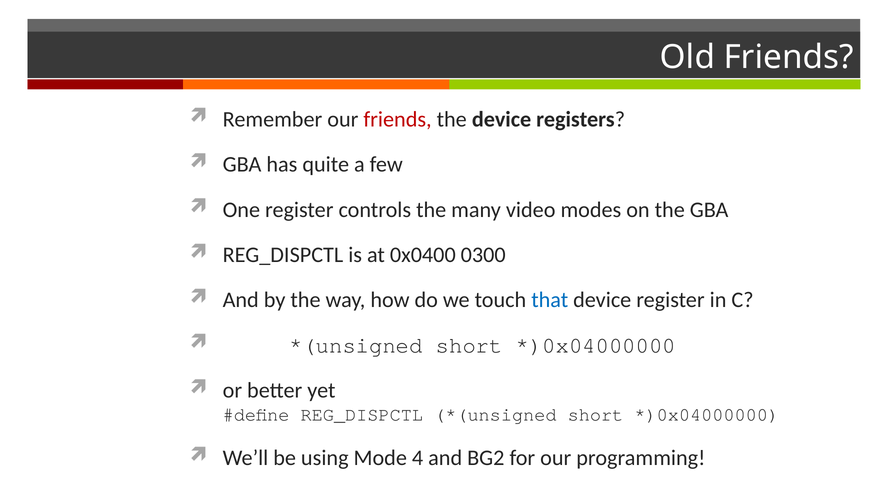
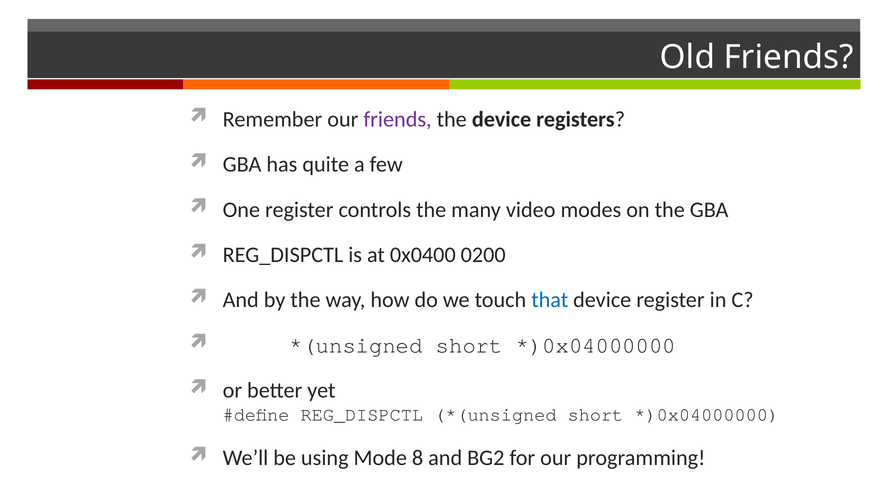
friends colour: red -> purple (398, 119)
0300: 0300 -> 0200 (483, 255)
4: 4 -> 8 (418, 457)
